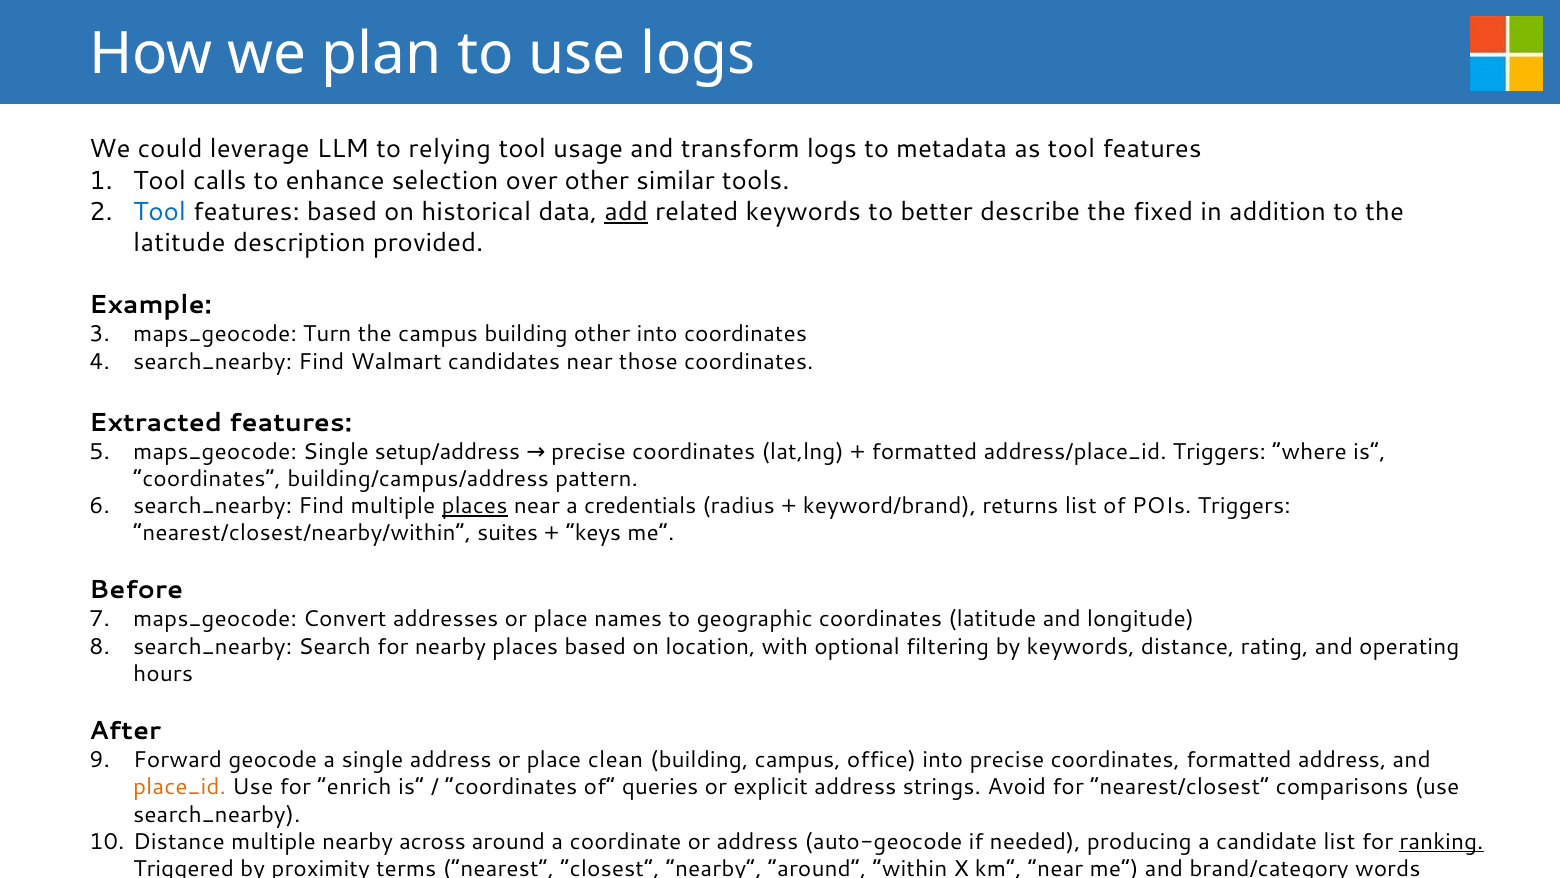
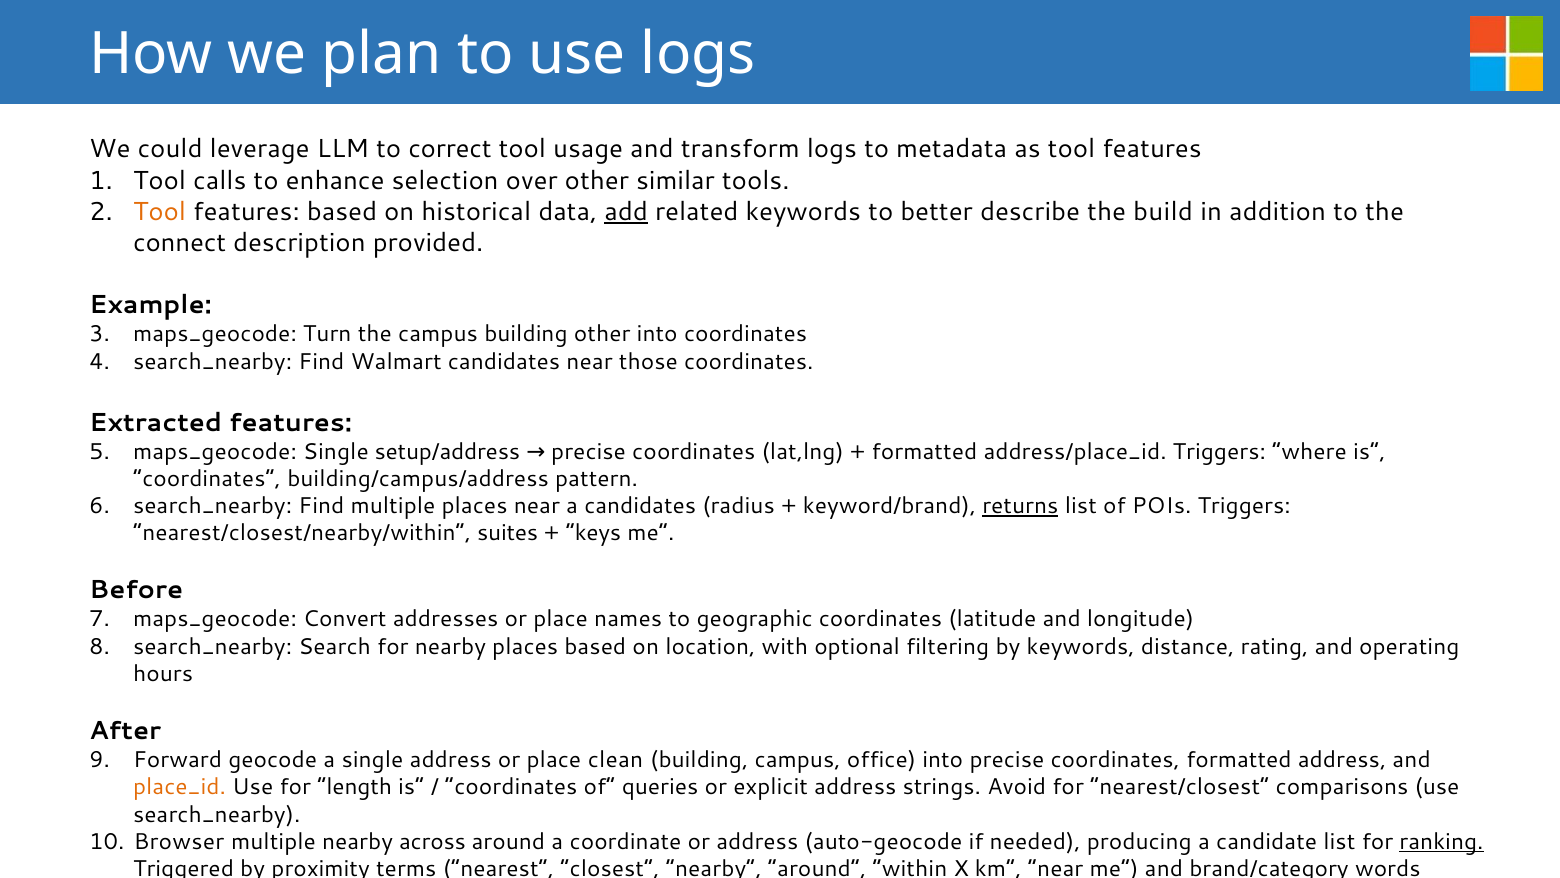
relying: relying -> correct (450, 149)
Tool colour: blue -> orange (160, 212)
fixed: fixed -> build (1163, 212)
latitude: latitude -> connect (180, 243)
places underline: present -> none (475, 506)
a credentials: credentials -> candidates (640, 506)
returns underline: none -> present (1020, 506)
enrich: enrich -> length (355, 787)
Distance: Distance -> Browser (179, 841)
